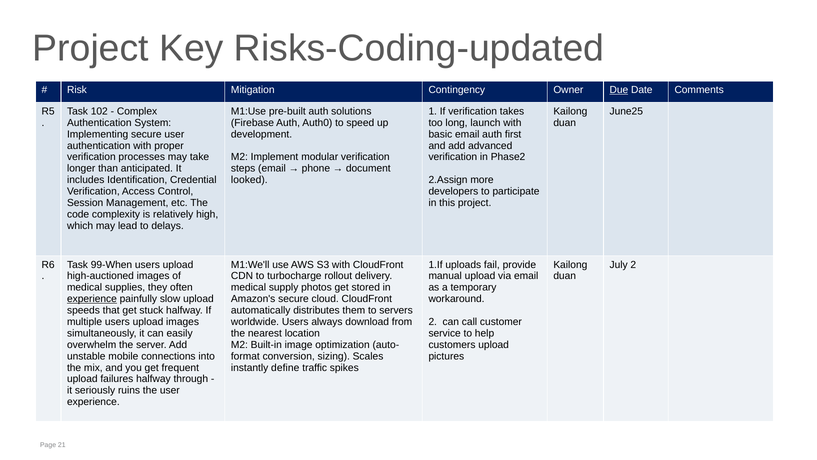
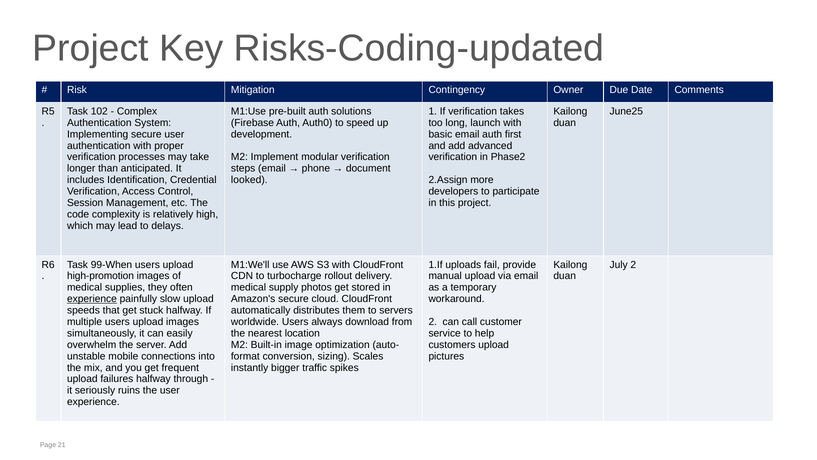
Due underline: present -> none (619, 90)
high-auctioned: high-auctioned -> high-promotion (101, 276)
define: define -> bigger (285, 367)
